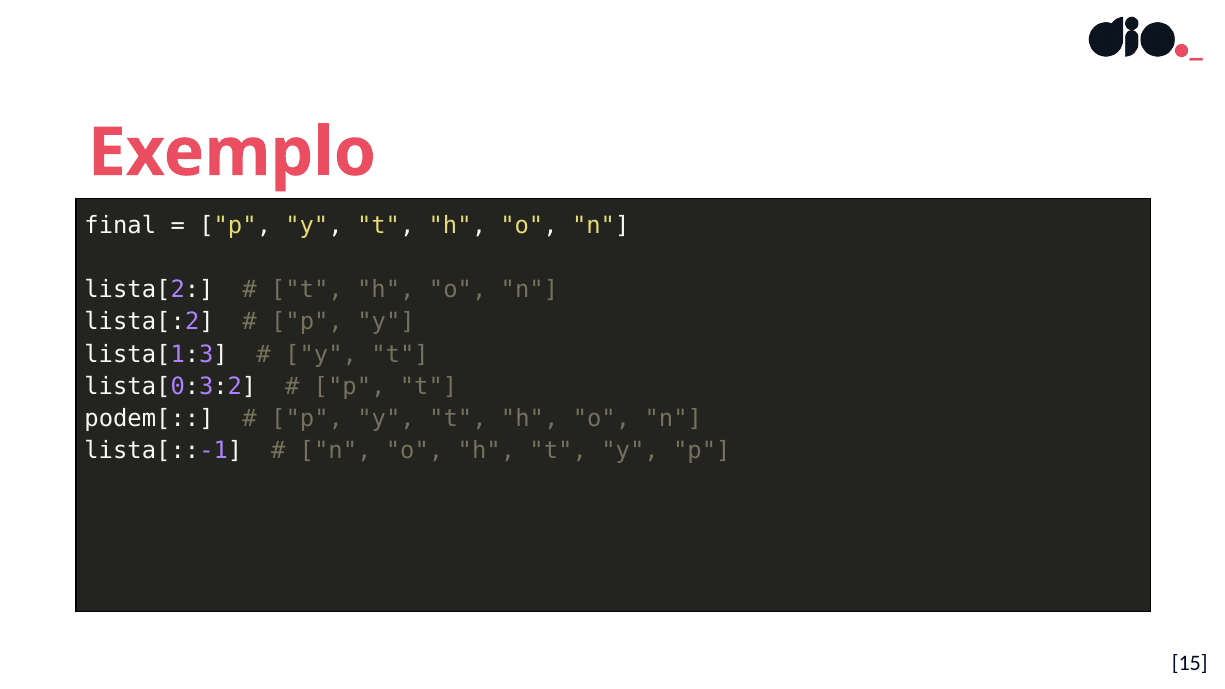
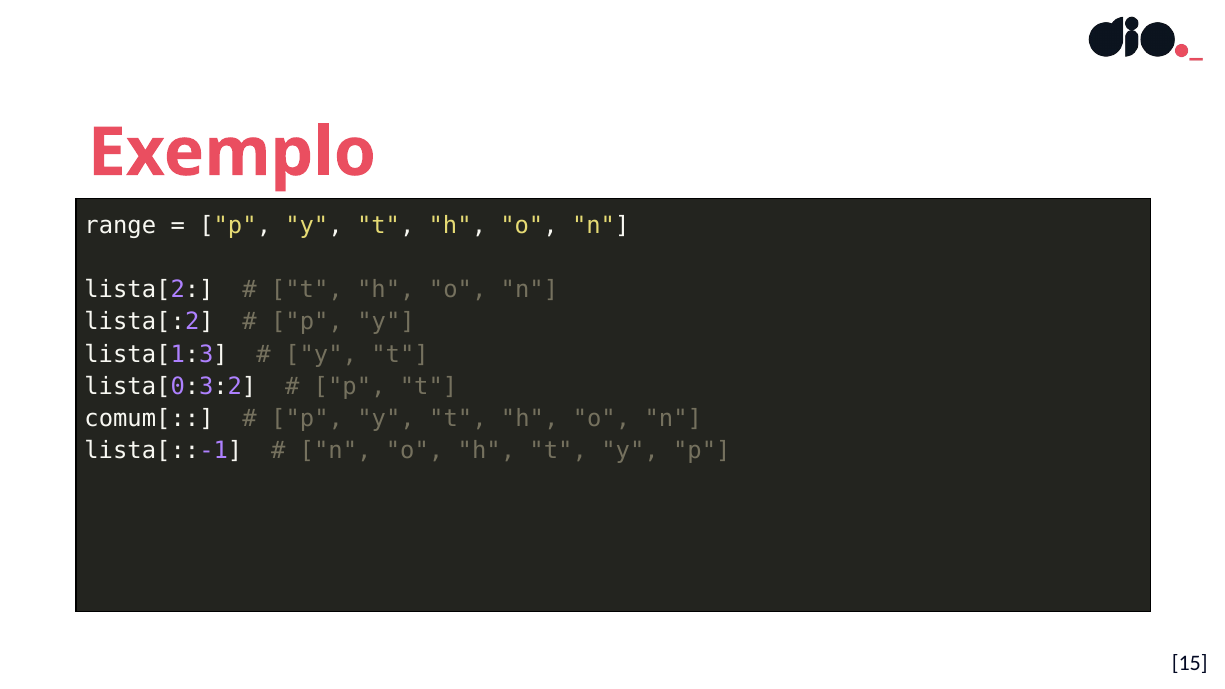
final: final -> range (120, 226)
podem[: podem[ -> comum[ (149, 419)
